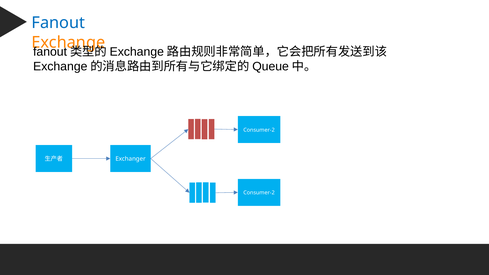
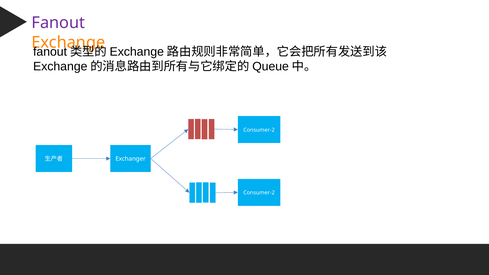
Fanout colour: blue -> purple (58, 23)
